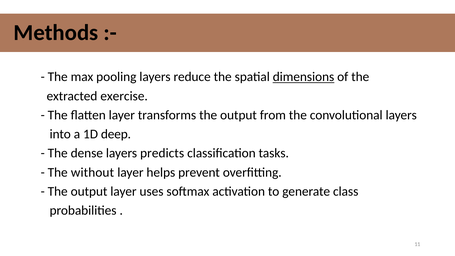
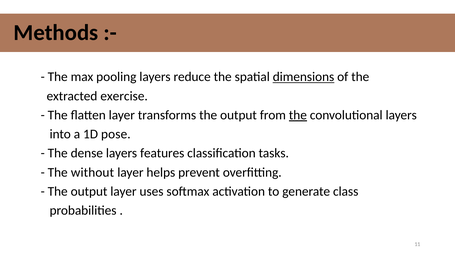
the underline: none -> present (298, 115)
deep: deep -> pose (116, 134)
predicts: predicts -> features (162, 153)
